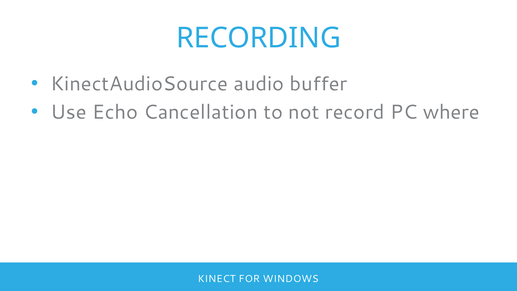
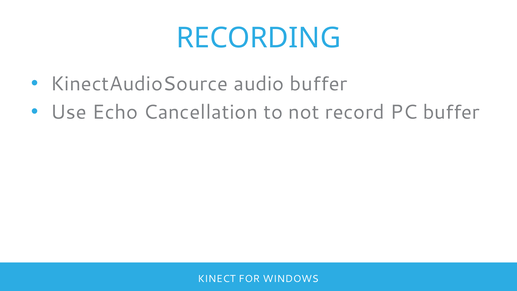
PC where: where -> buffer (451, 112)
